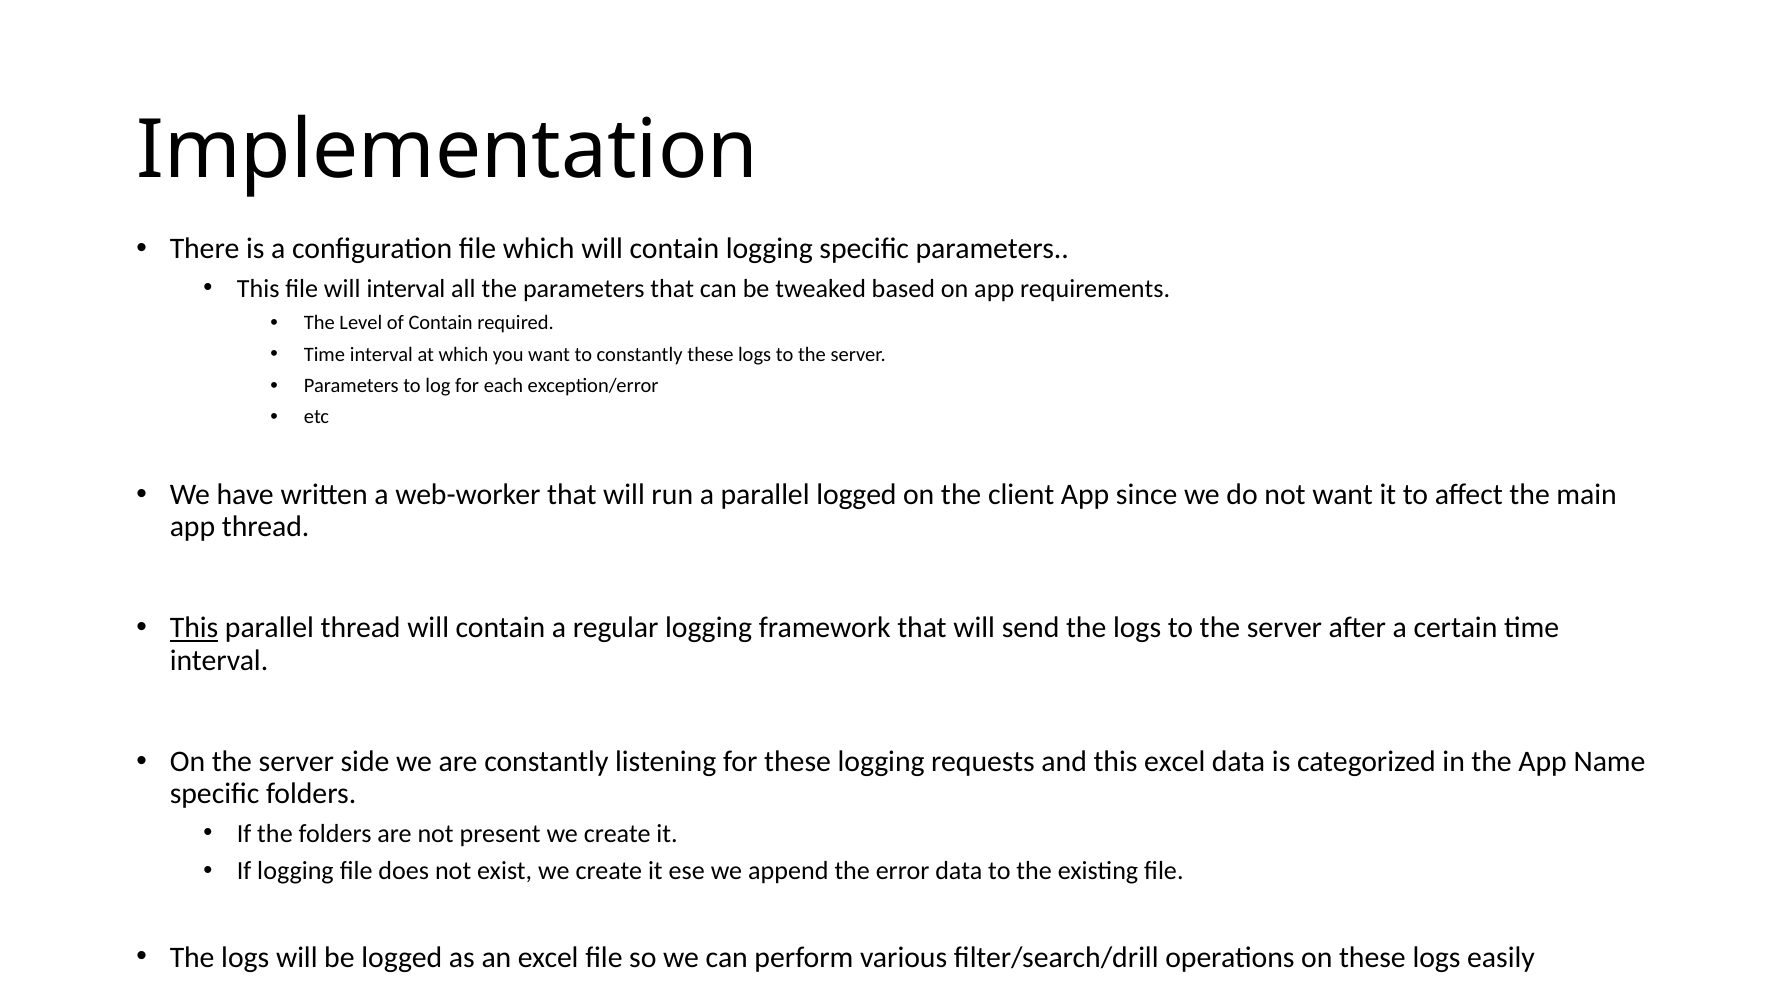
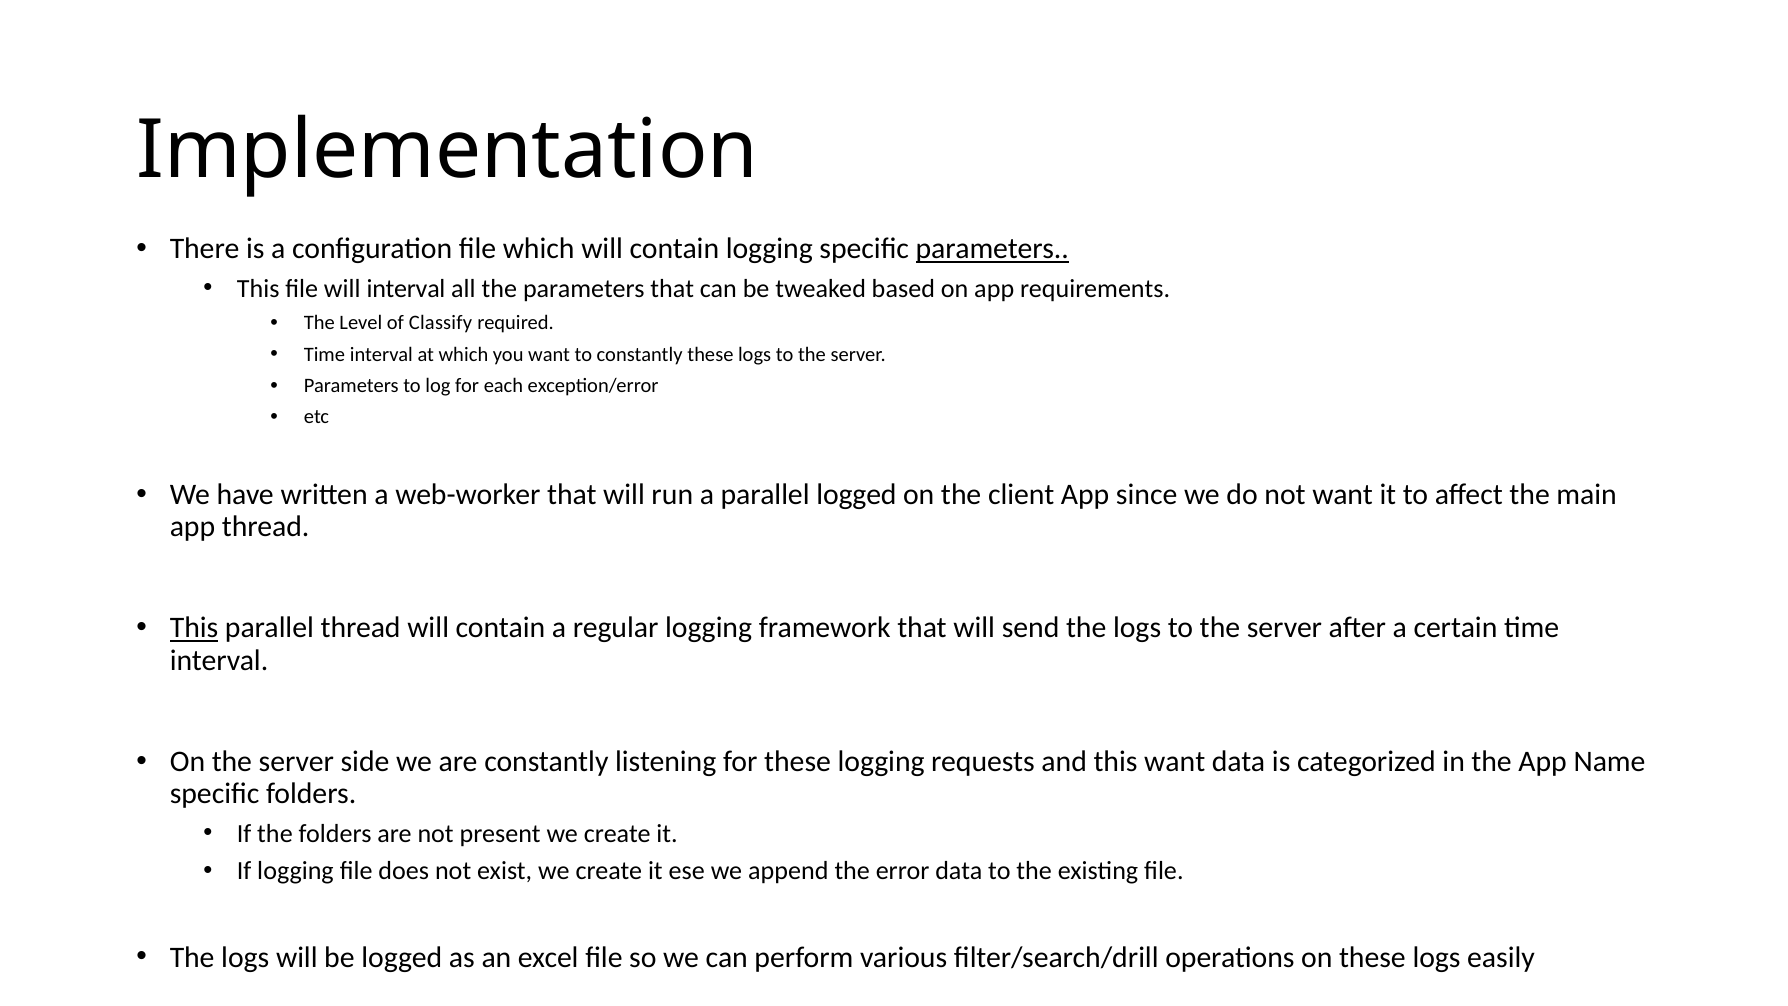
parameters underline: none -> present (992, 249)
of Contain: Contain -> Classify (441, 323)
this excel: excel -> want (1175, 762)
